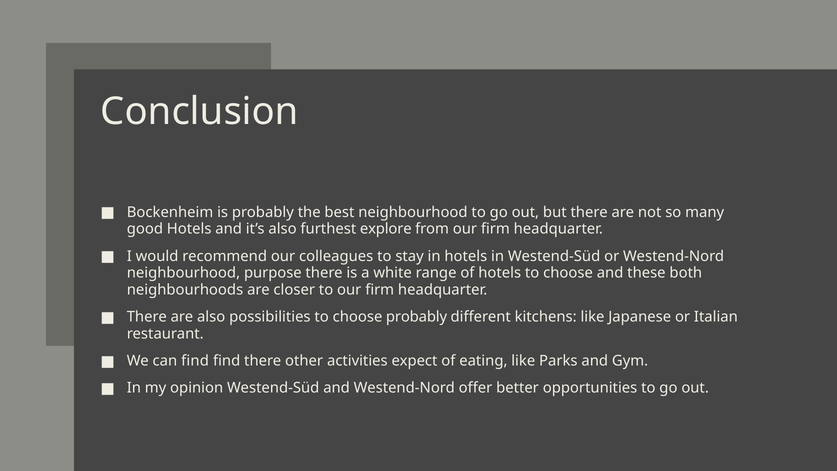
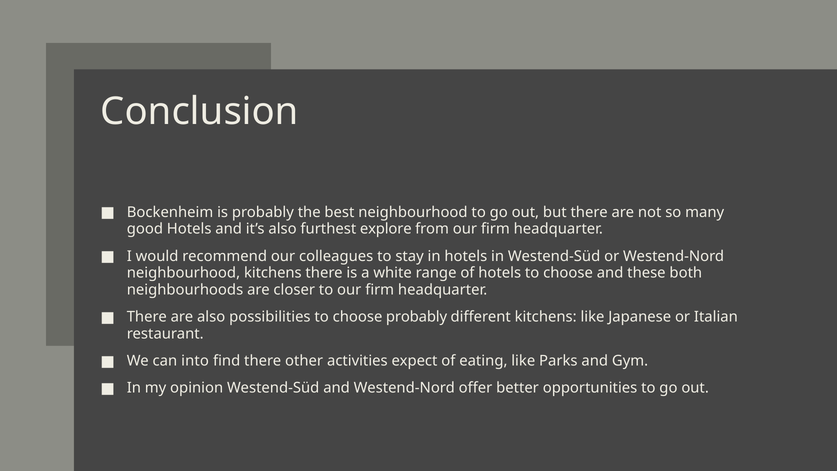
neighbourhood purpose: purpose -> kitchens (273, 273)
can find: find -> into (195, 361)
